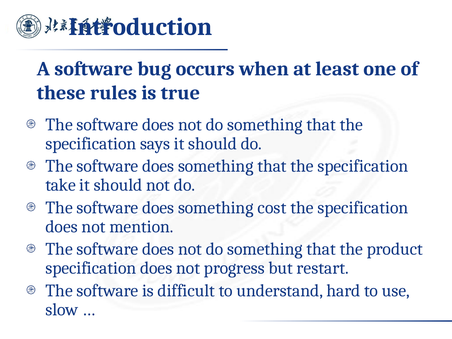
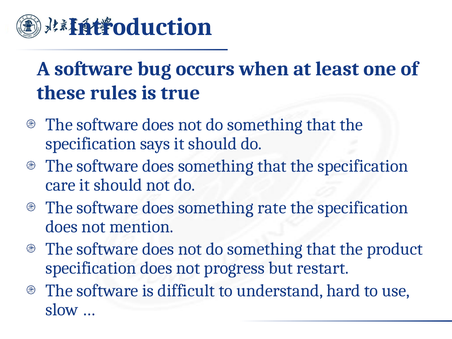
take: take -> care (61, 185)
cost: cost -> rate (272, 208)
